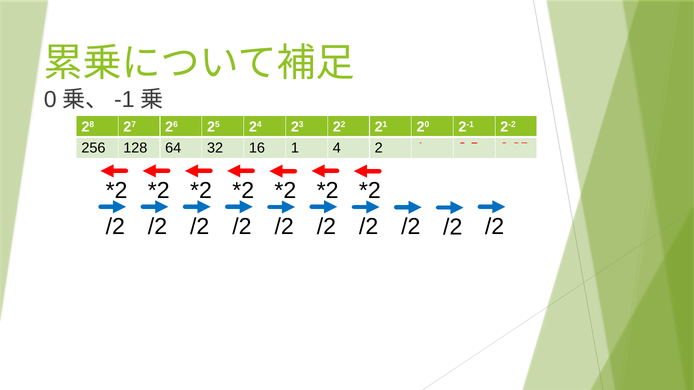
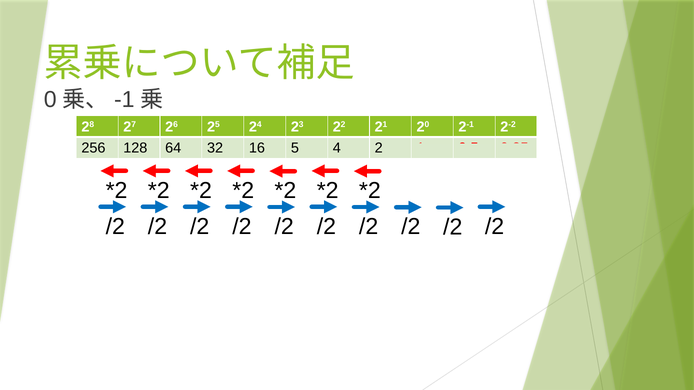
16 1: 1 -> 5 (295, 148)
